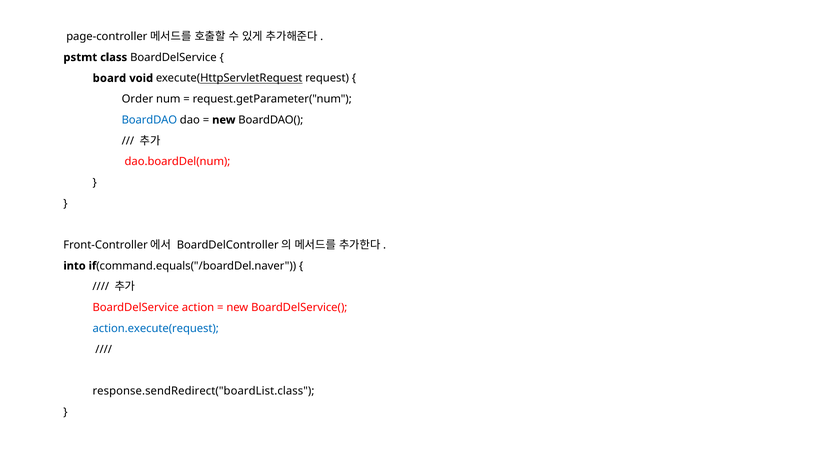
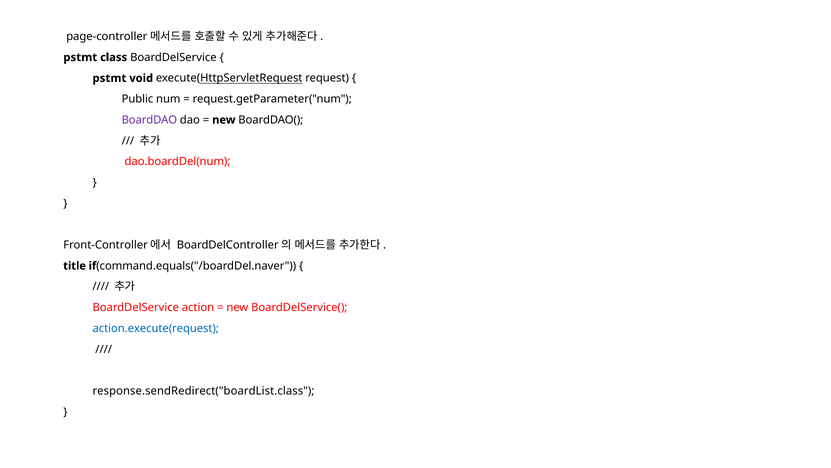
board: board -> pstmt (109, 78)
Order: Order -> Public (137, 99)
BoardDAO colour: blue -> purple (149, 120)
into: into -> title (75, 266)
